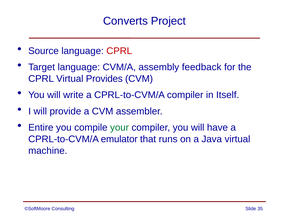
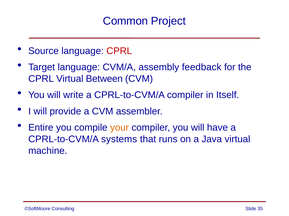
Converts: Converts -> Common (126, 21)
Provides: Provides -> Between (104, 79)
your colour: green -> orange (120, 128)
emulator: emulator -> systems (119, 140)
